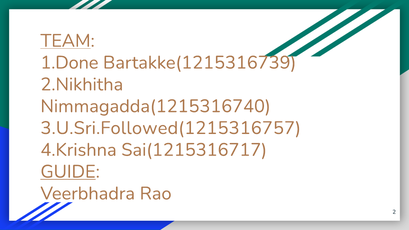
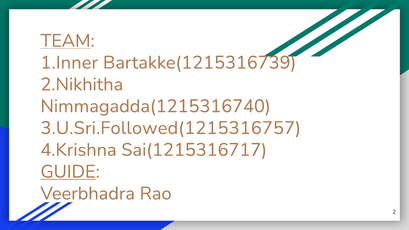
1.Done: 1.Done -> 1.Inner (69, 63)
